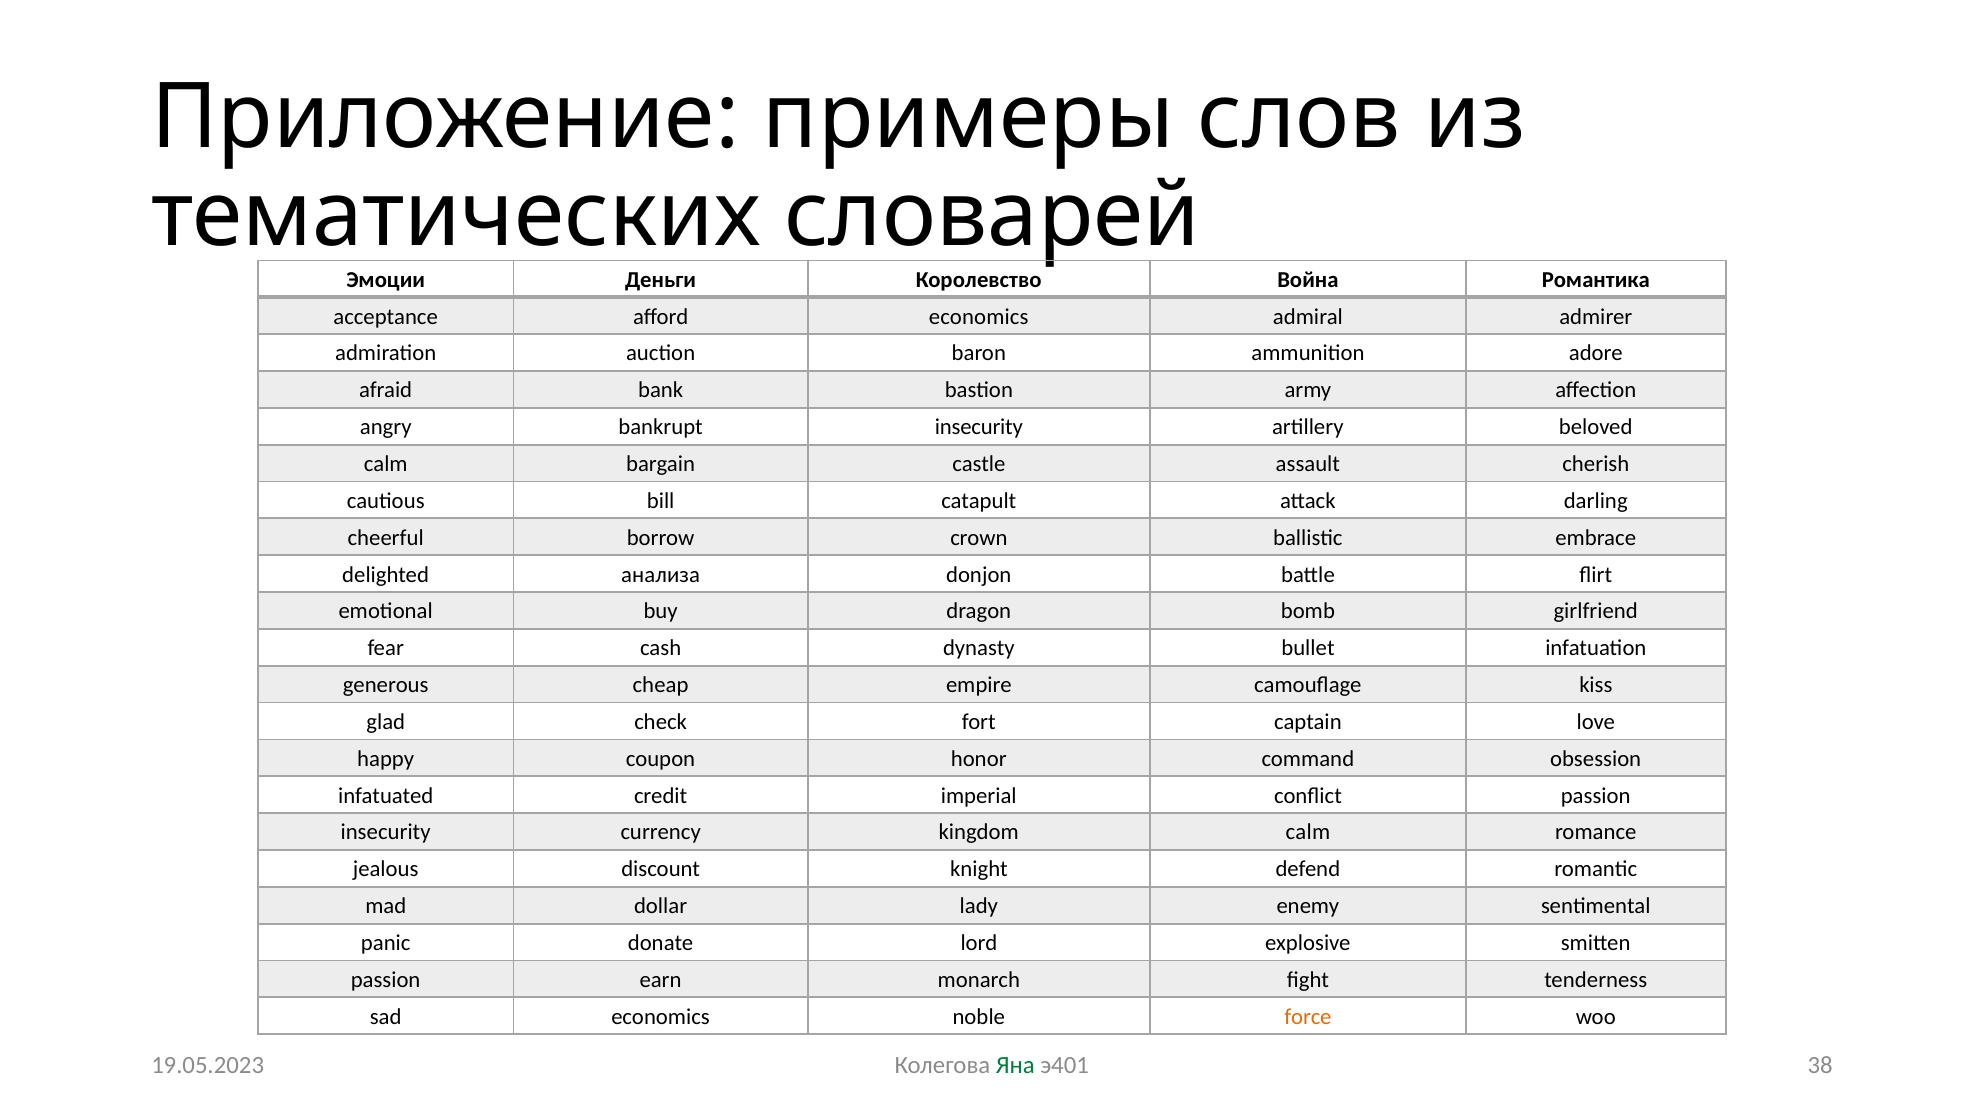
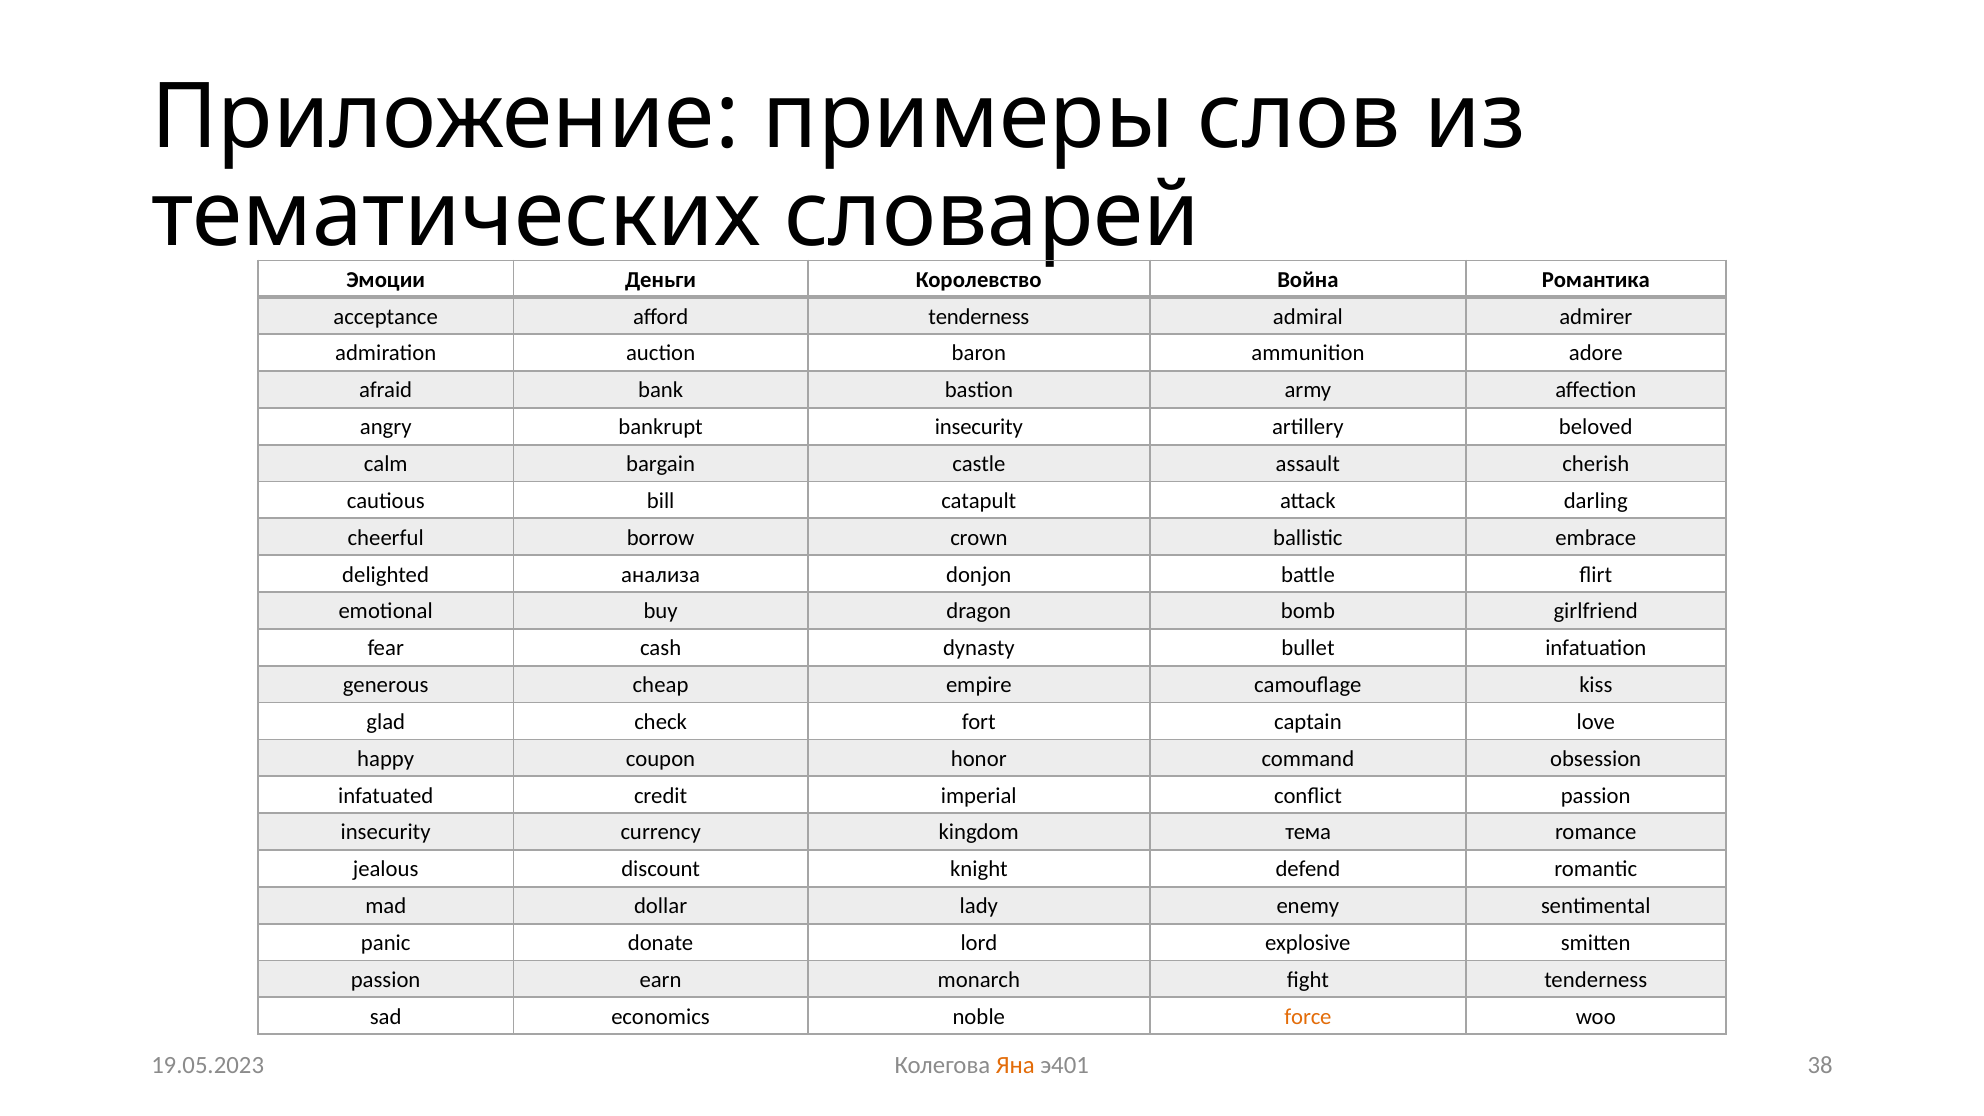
afford economics: economics -> tenderness (979, 317)
kingdom calm: calm -> тема (1308, 832)
Яна colour: green -> orange (1015, 1066)
